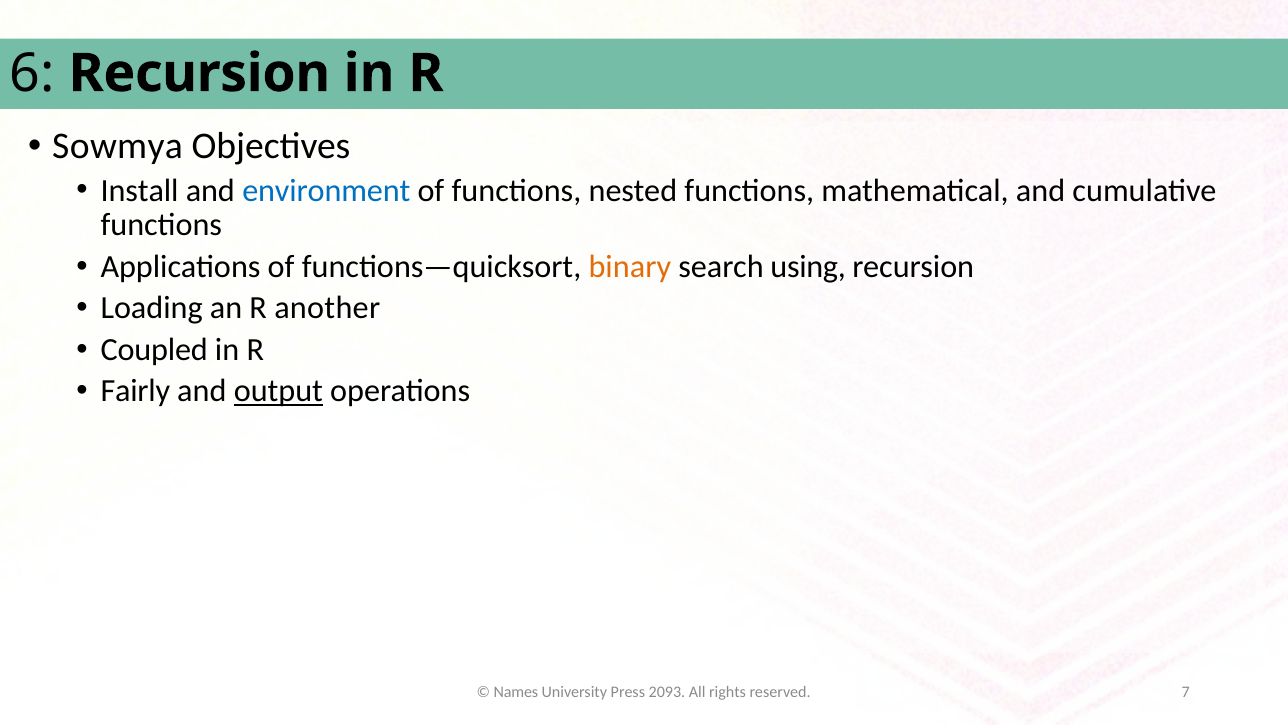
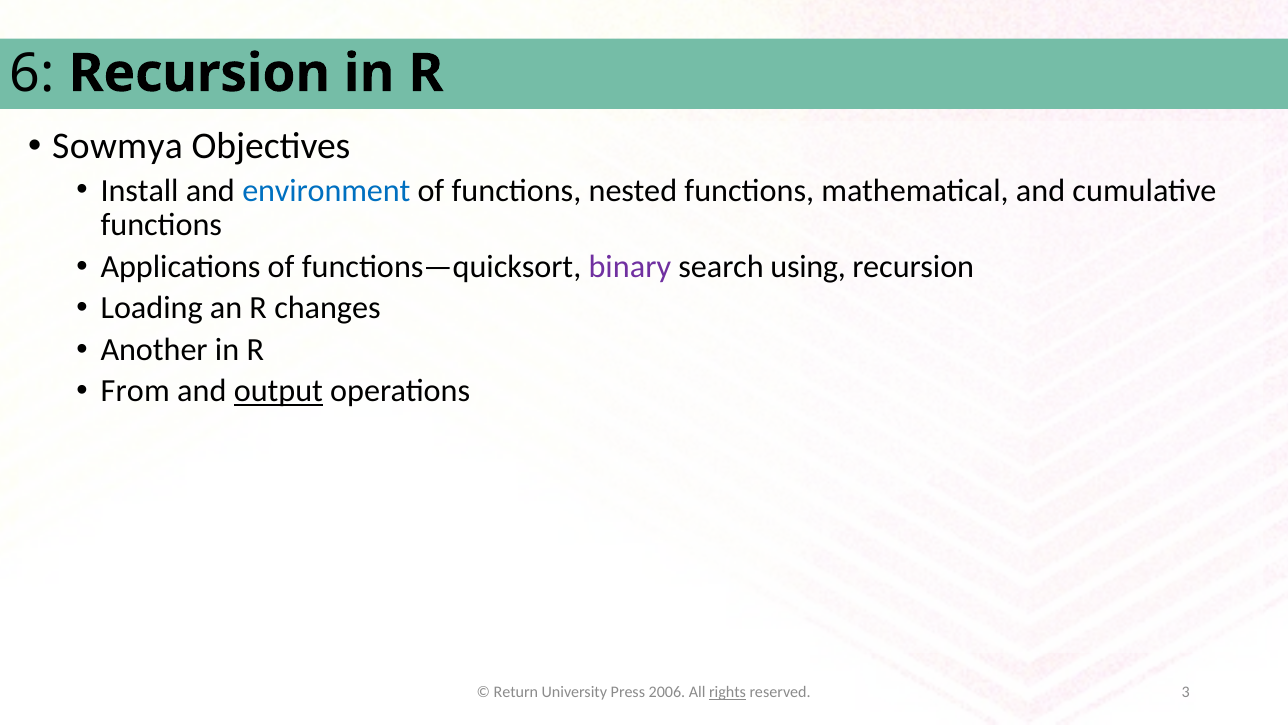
binary colour: orange -> purple (630, 267)
another: another -> changes (327, 308)
Coupled: Coupled -> Another (154, 350)
Fairly: Fairly -> From (135, 391)
Names: Names -> Return (516, 692)
2093: 2093 -> 2006 (667, 692)
rights underline: none -> present (728, 692)
7: 7 -> 3 (1186, 692)
